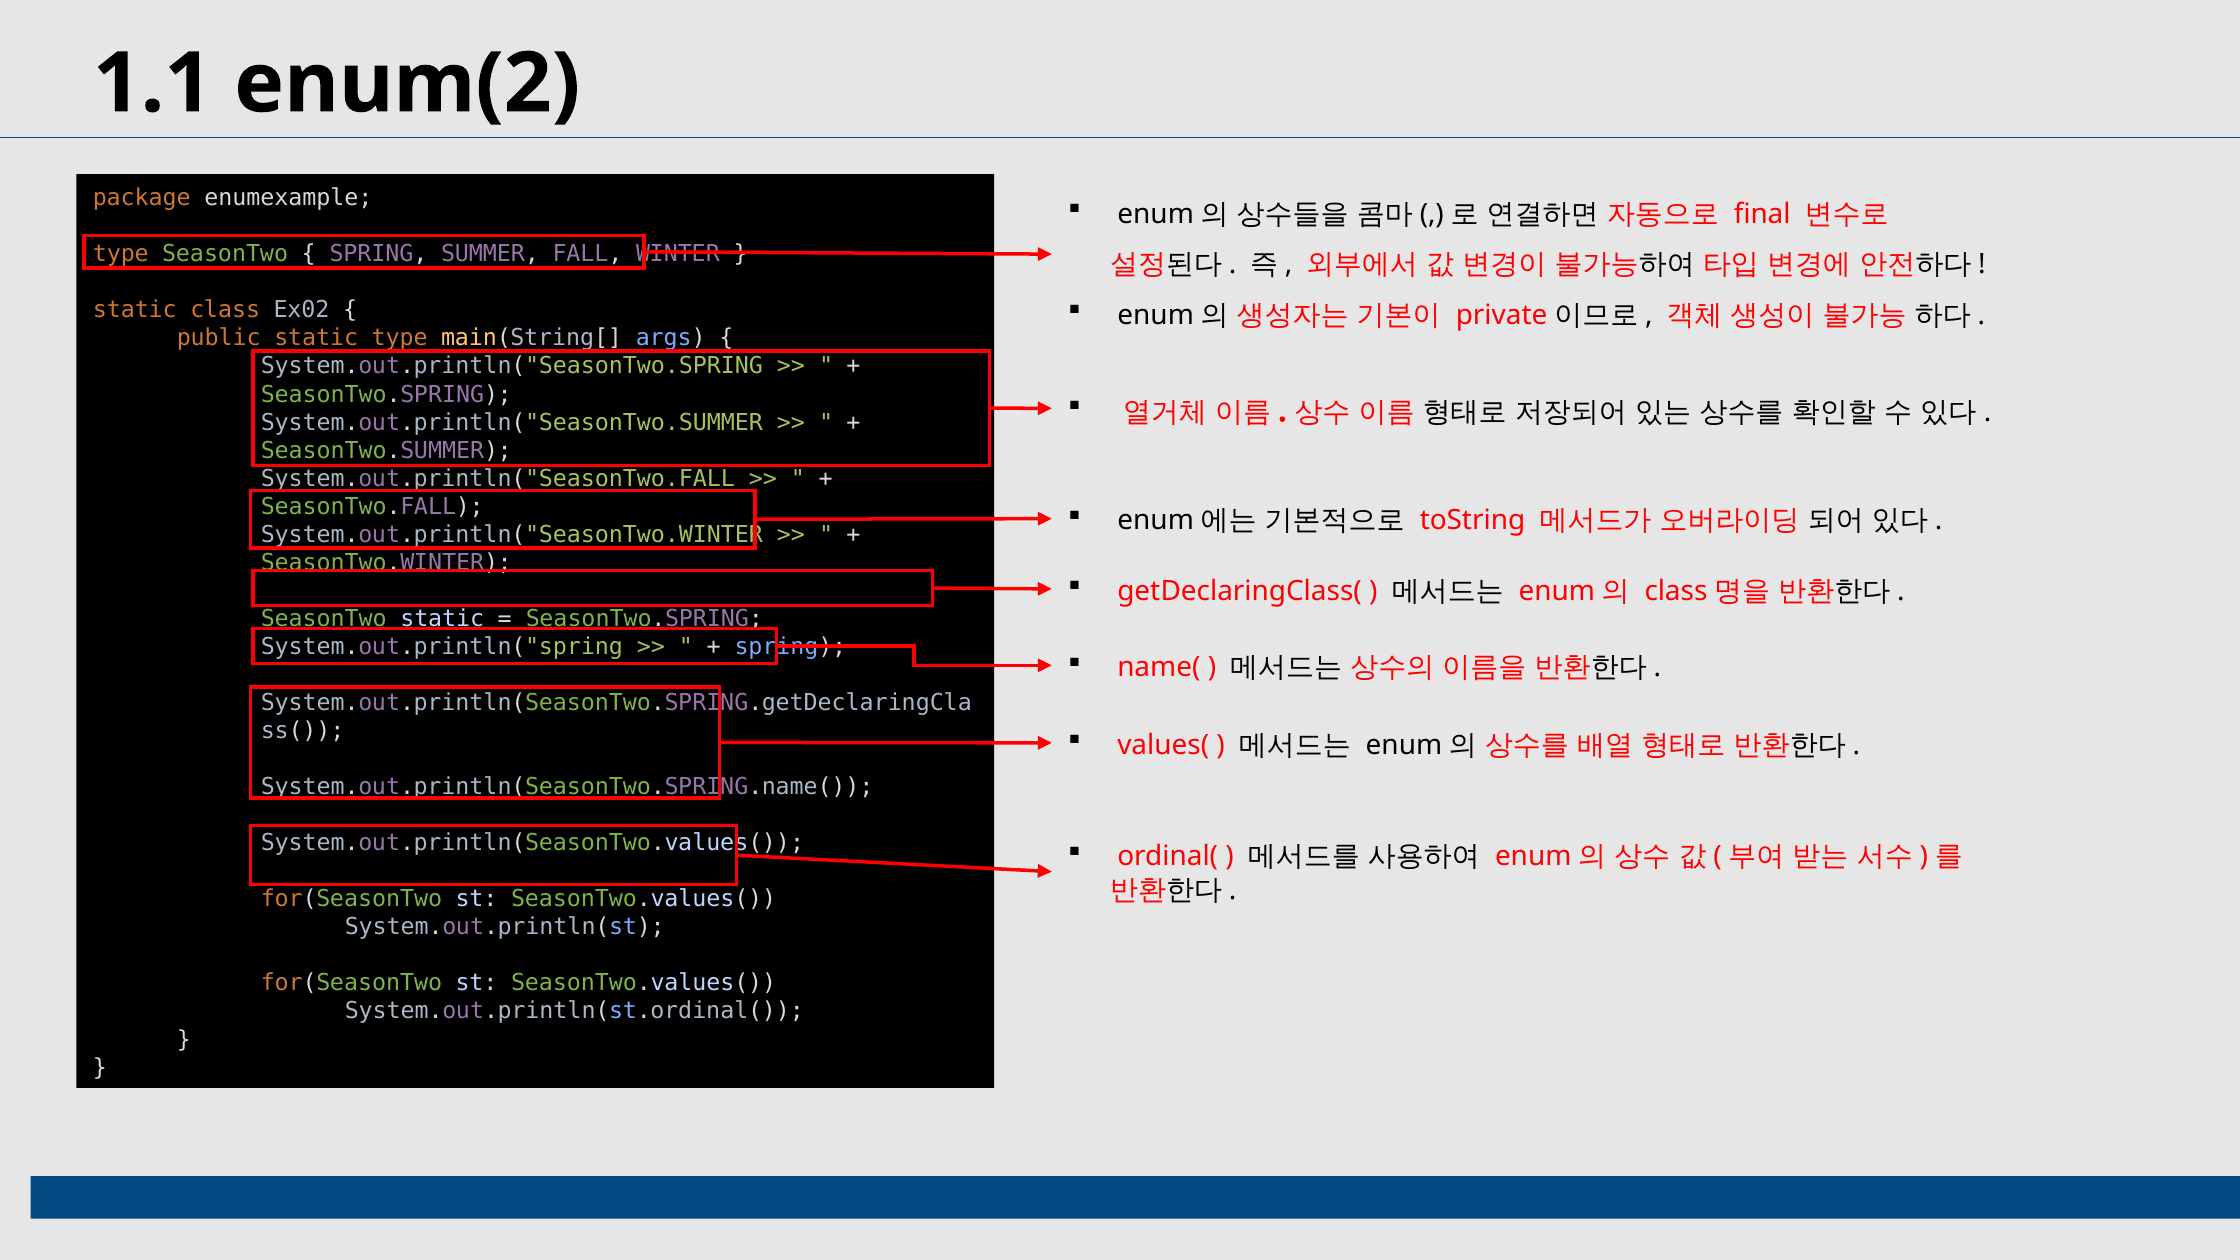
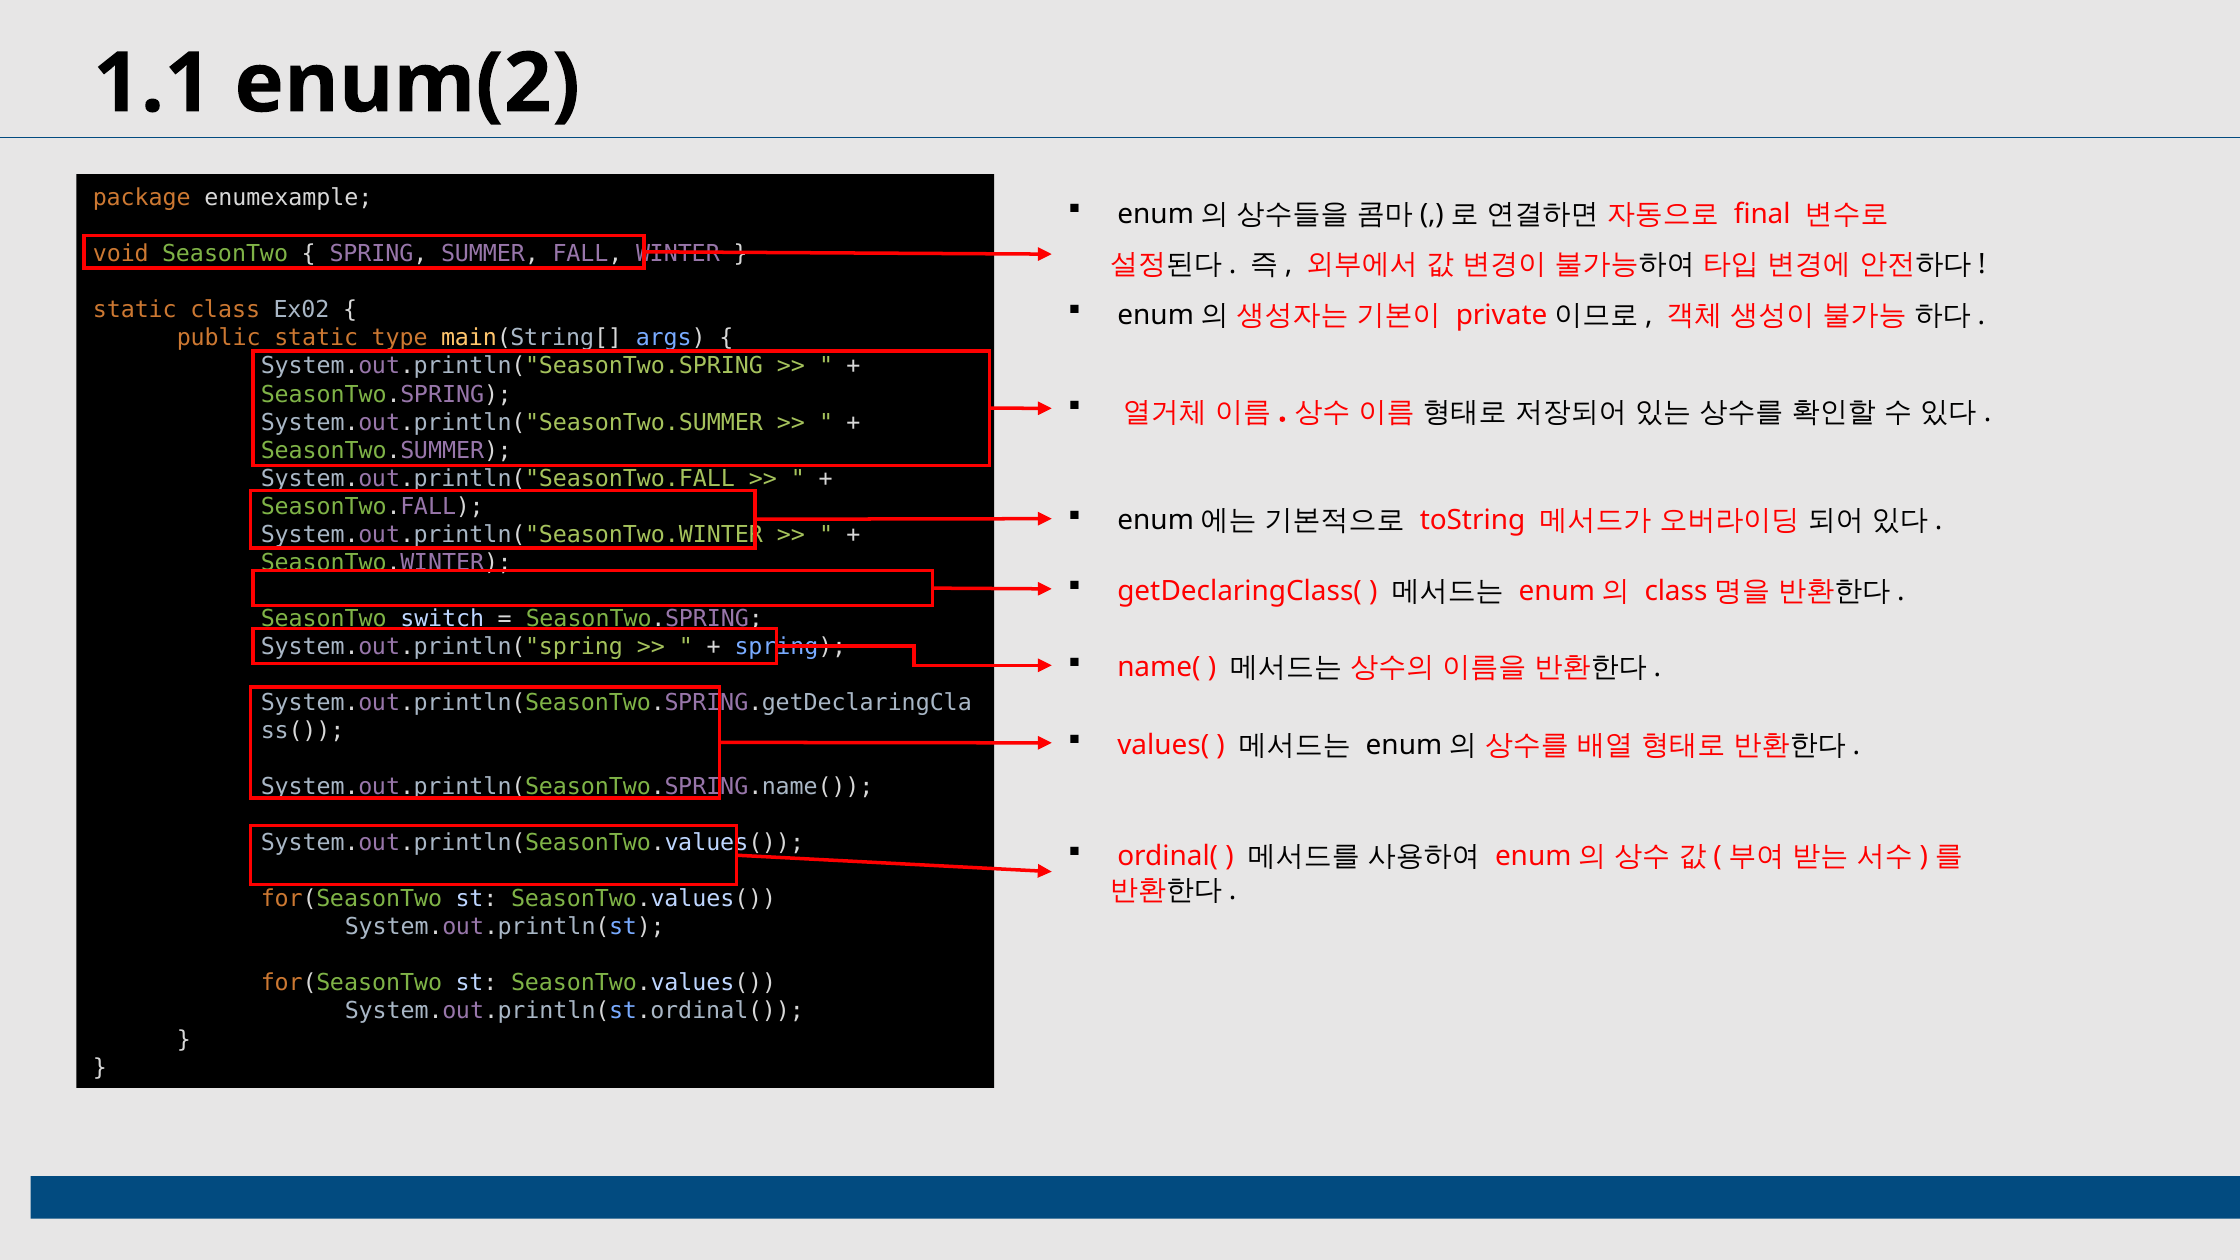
type: type -> void (121, 254)
SeasonTwo static: static -> switch (442, 619)
